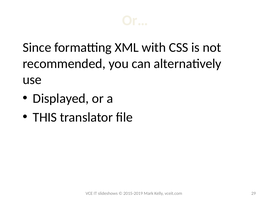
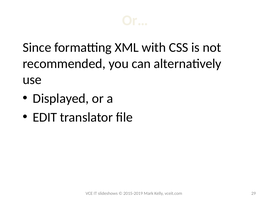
THIS: THIS -> EDIT (45, 117)
